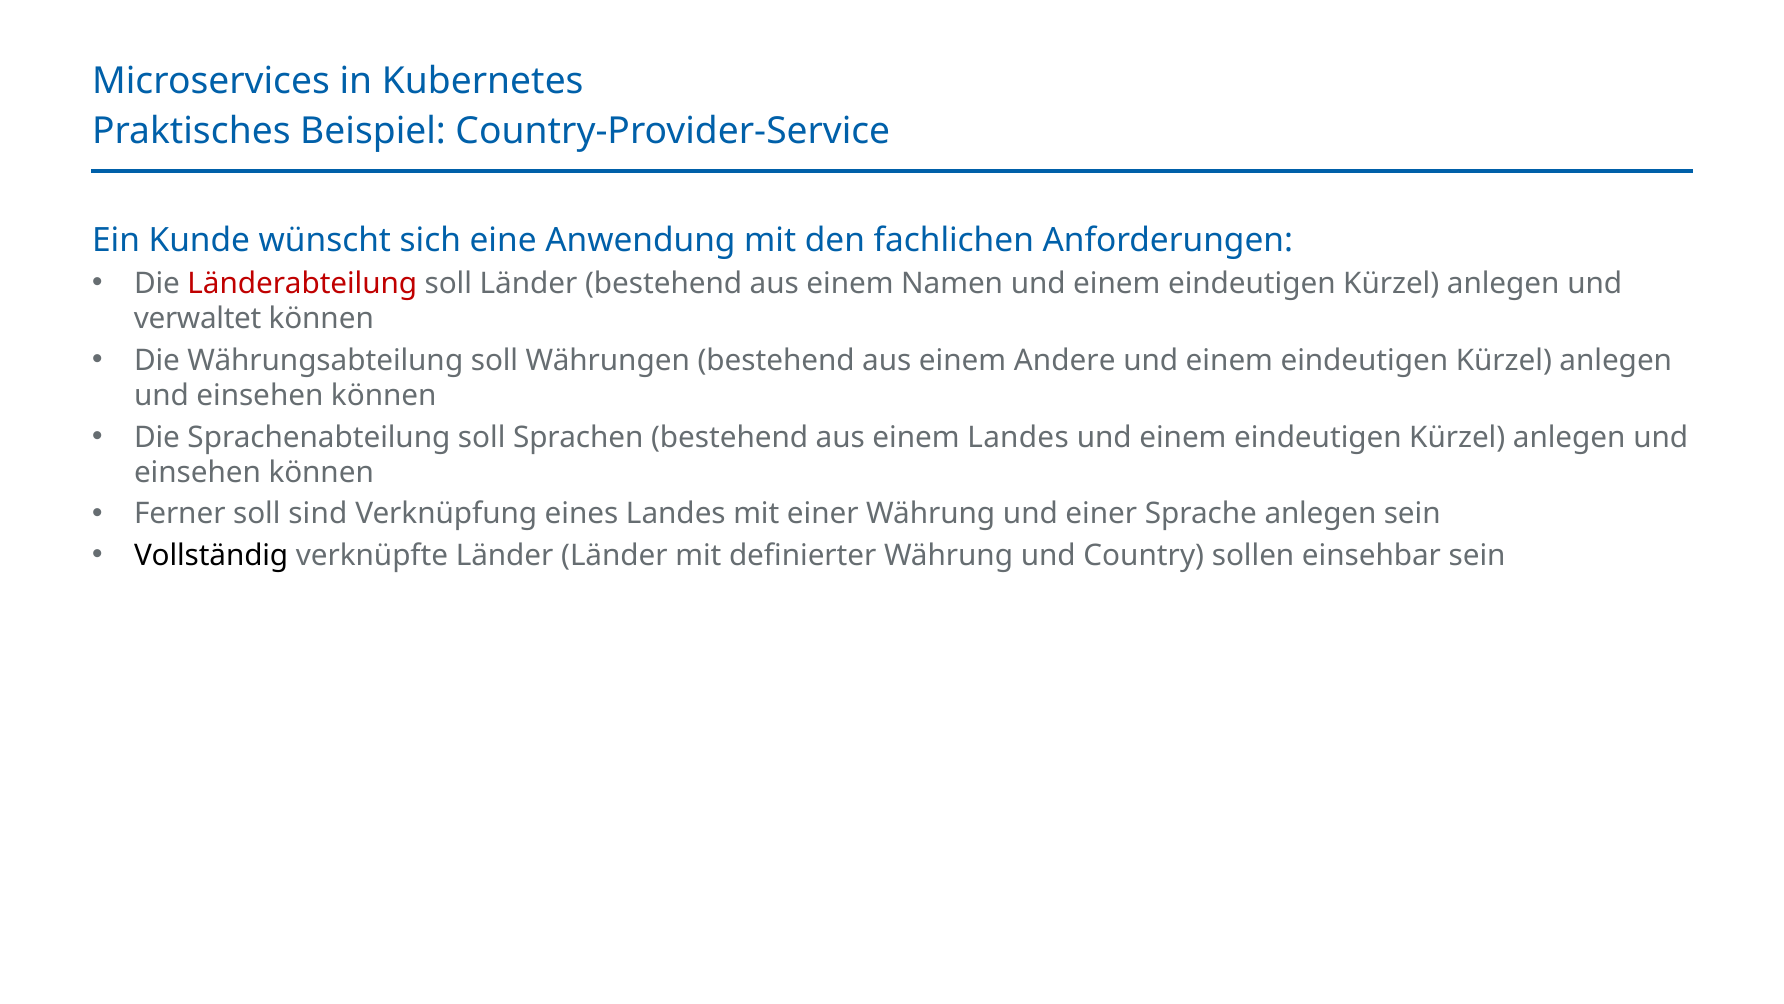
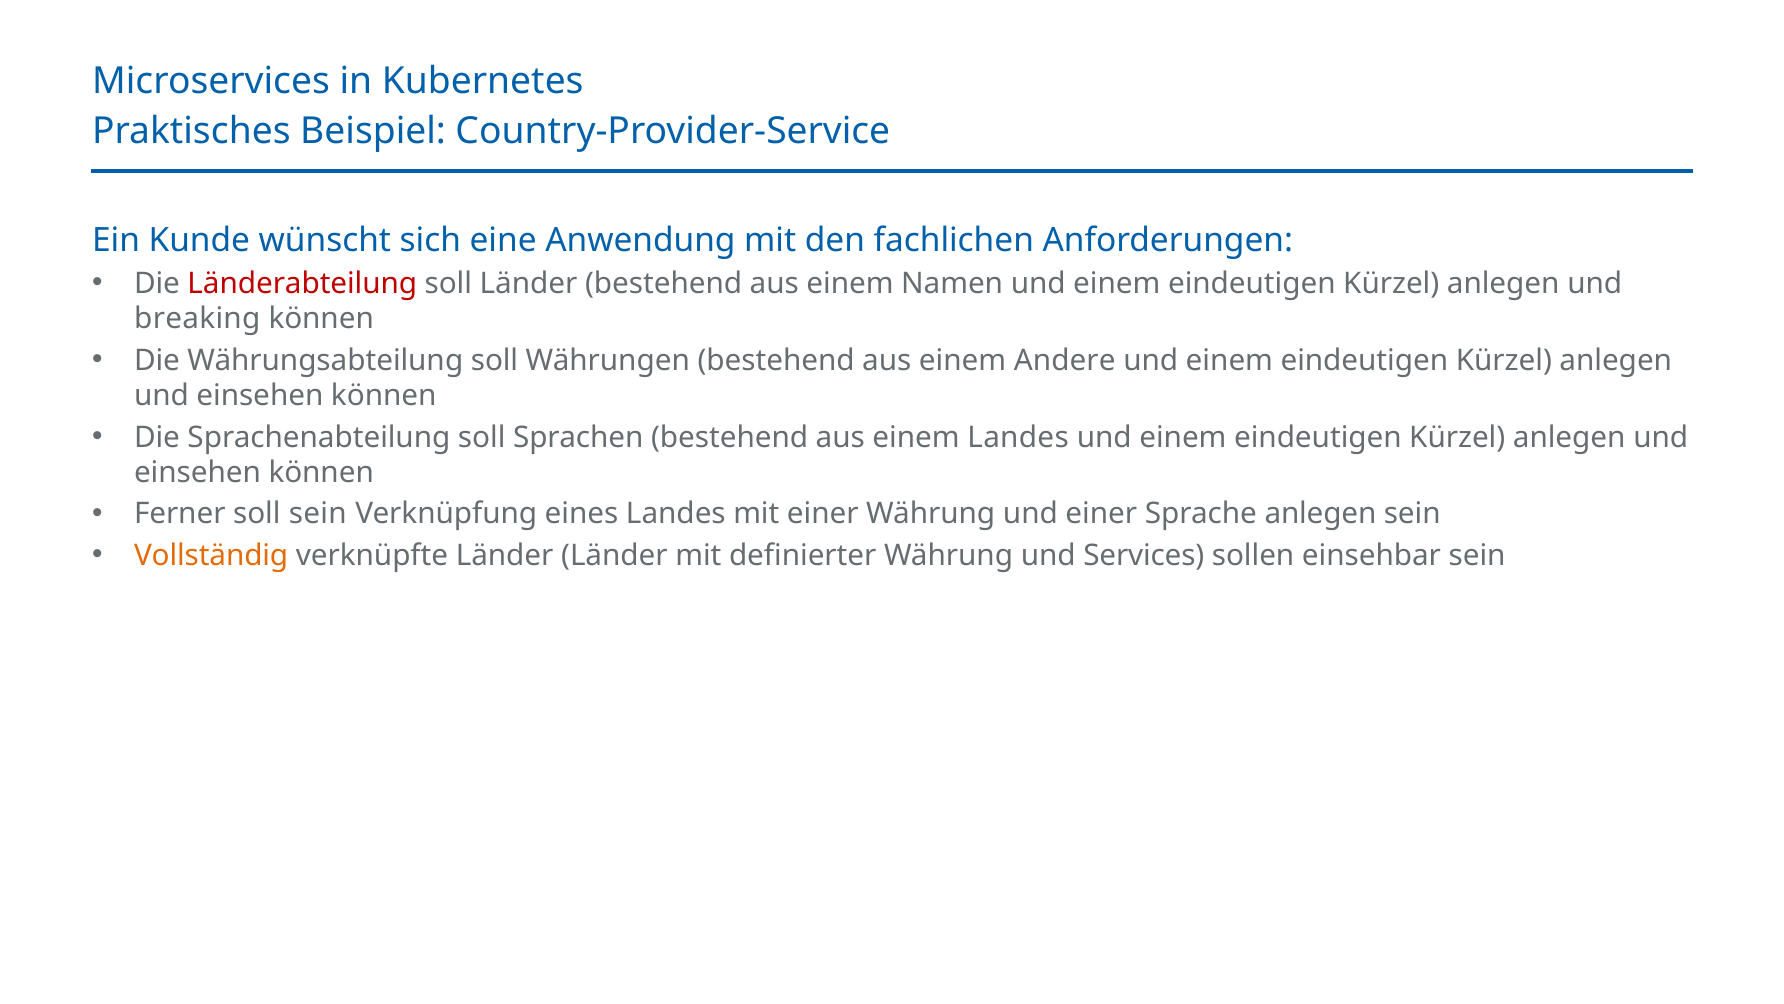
verwaltet: verwaltet -> breaking (197, 319)
soll sind: sind -> sein (318, 514)
Vollständig colour: black -> orange (211, 555)
Country: Country -> Services (1144, 555)
